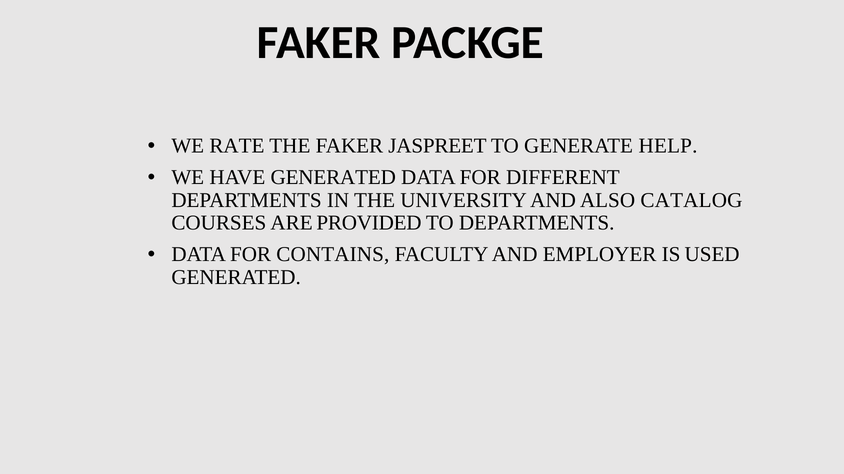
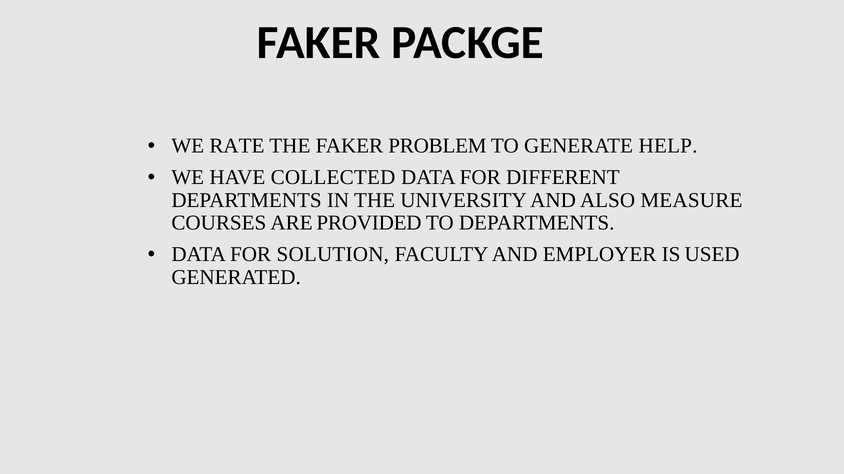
JASPREET: JASPREET -> PROBLEM (437, 146)
HAVE GENERATED: GENERATED -> COLLECTED (333, 178)
CATALOG: CATALOG -> MEASURE (691, 201)
CONTAINS: CONTAINS -> SOLUTION (333, 255)
